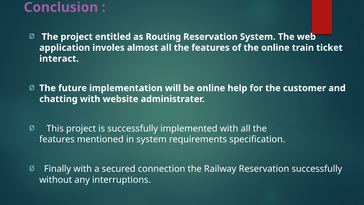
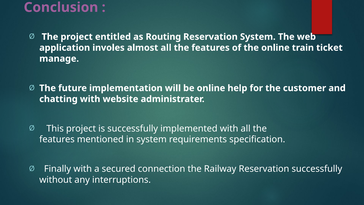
interact: interact -> manage (59, 59)
